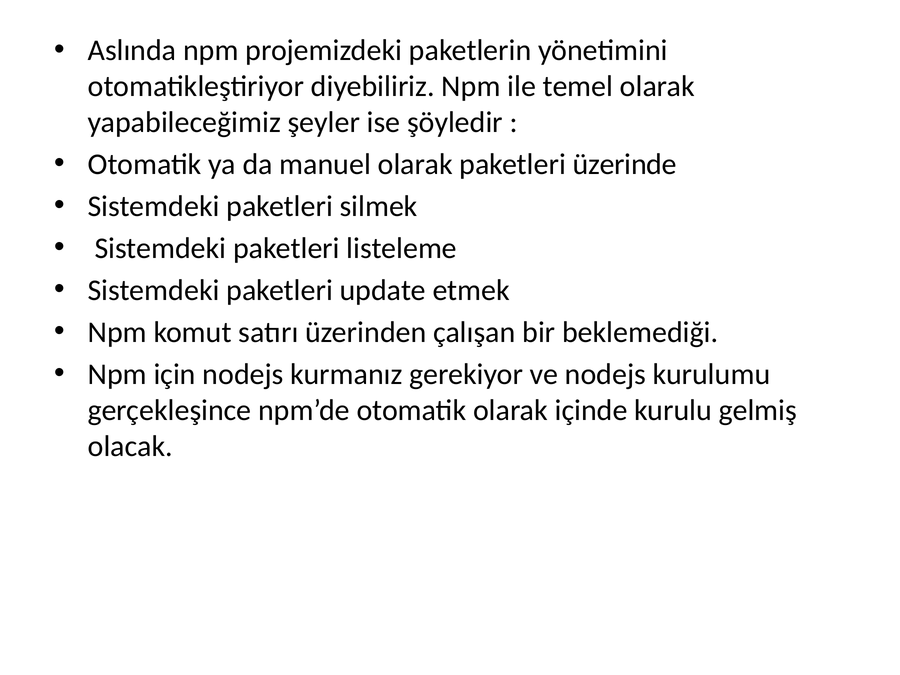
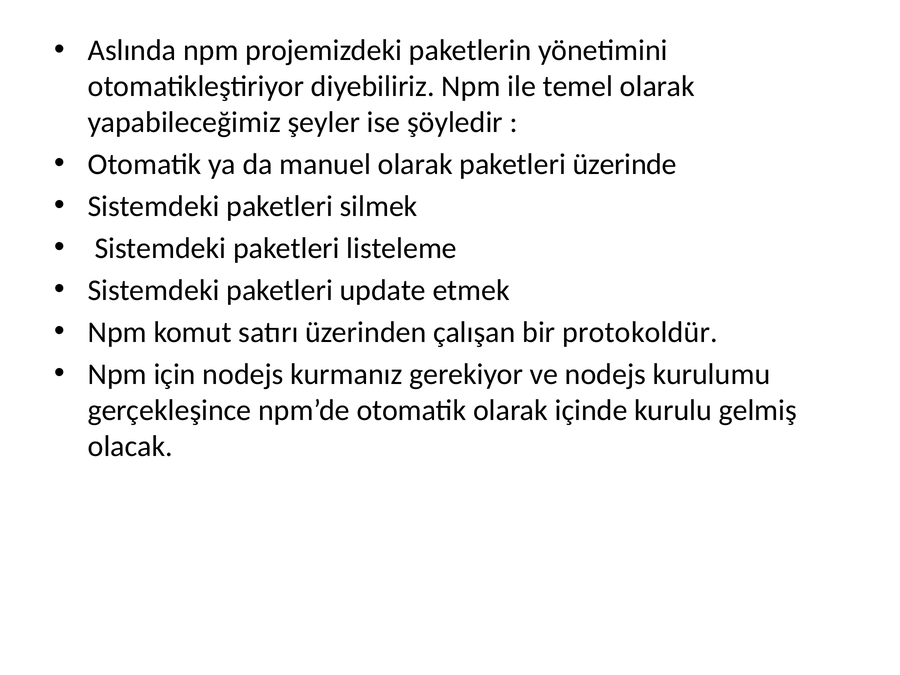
beklemediği: beklemediği -> protokoldür (640, 332)
